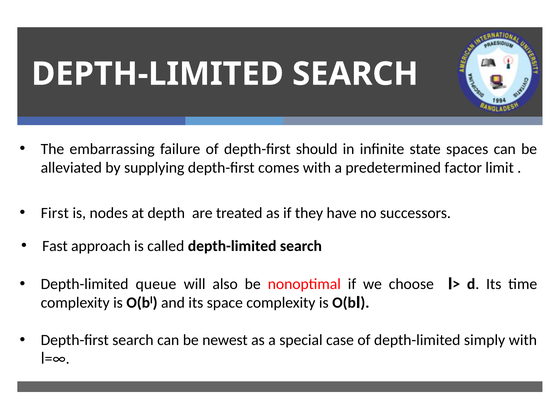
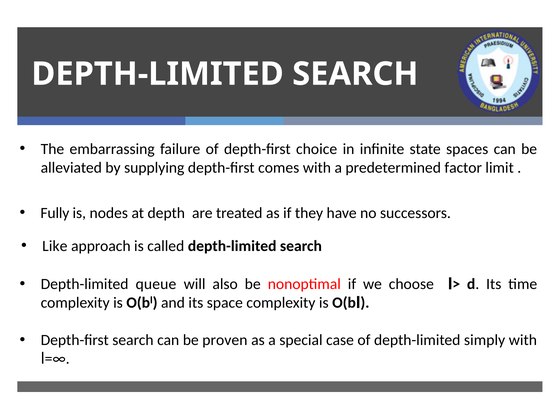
should: should -> choice (317, 149)
First: First -> Fully (55, 213)
Fast: Fast -> Like (55, 246)
newest: newest -> proven (225, 340)
